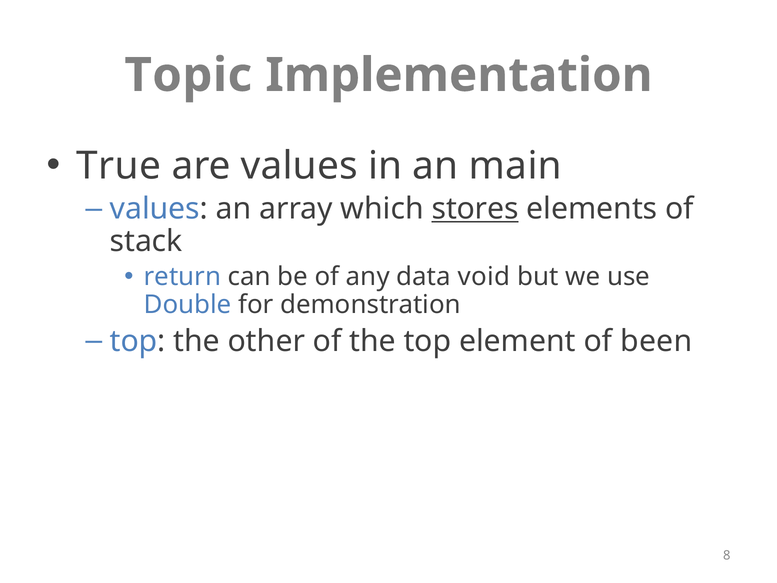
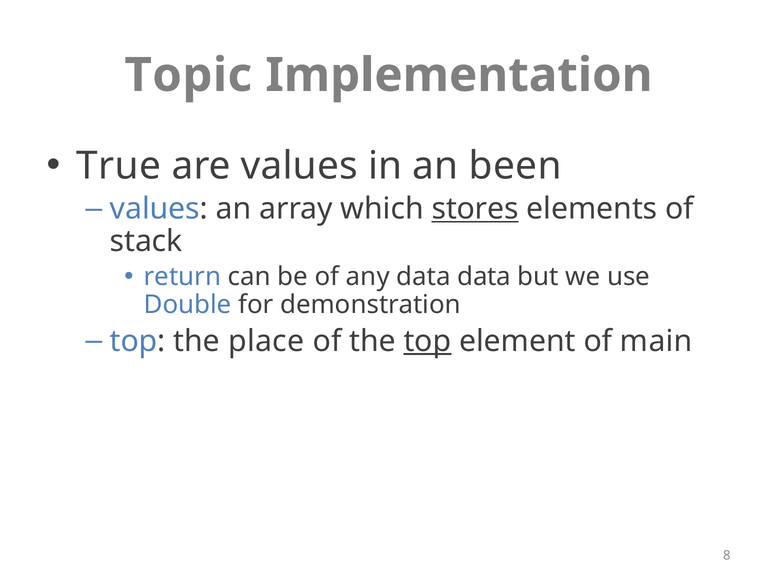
main: main -> been (515, 166)
data void: void -> data (484, 277)
other: other -> place (266, 341)
top underline: none -> present (427, 341)
been: been -> main (656, 341)
